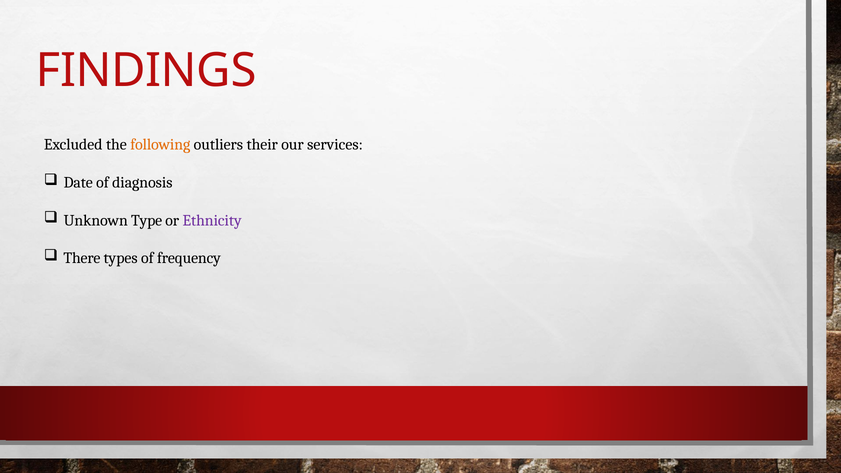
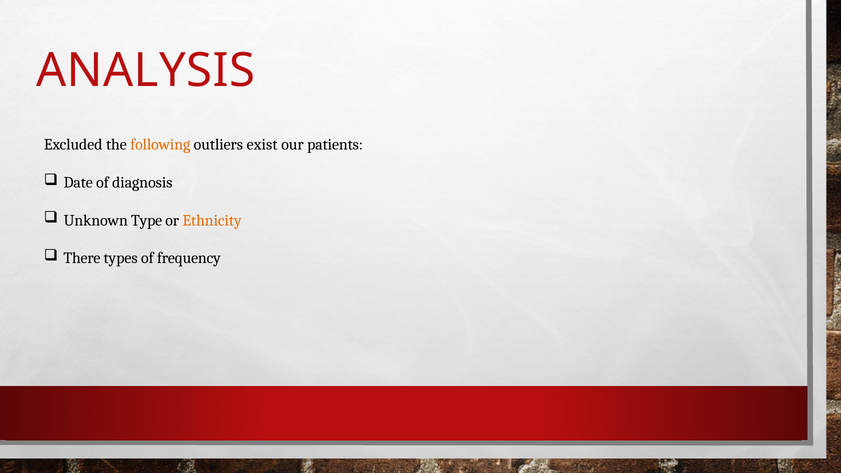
FINDINGS: FINDINGS -> ANALYSIS (146, 71)
their: their -> exist (262, 145)
services: services -> patients (335, 145)
Ethnicity colour: purple -> orange (212, 220)
